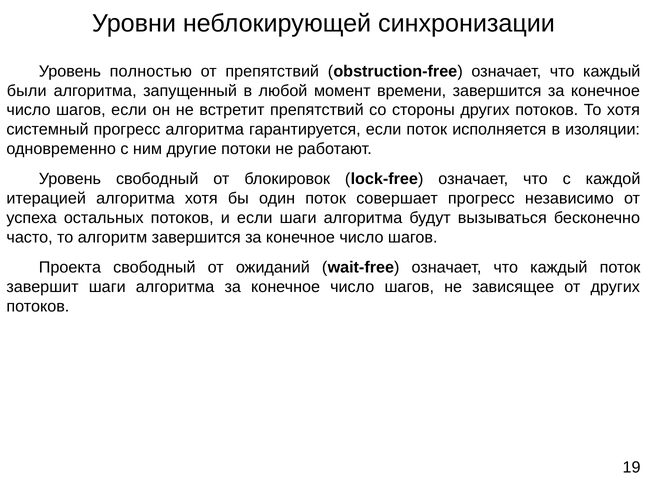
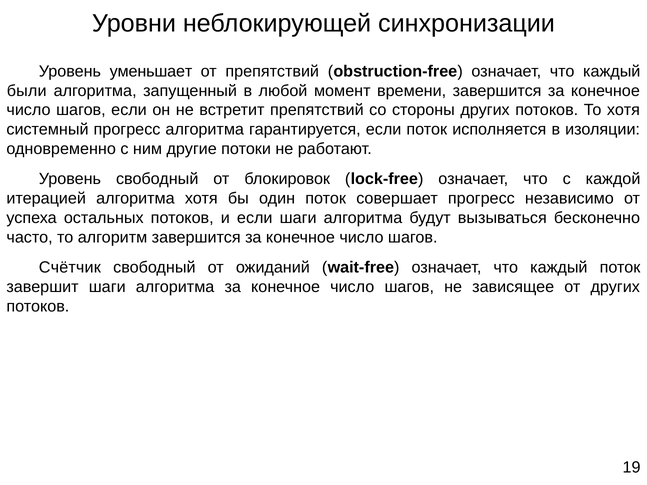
полностью: полностью -> уменьшает (151, 71)
Проекта: Проекта -> Счётчик (70, 268)
